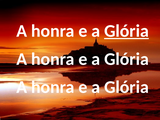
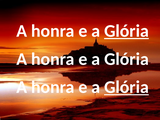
Glória underline: none -> present (126, 87)
